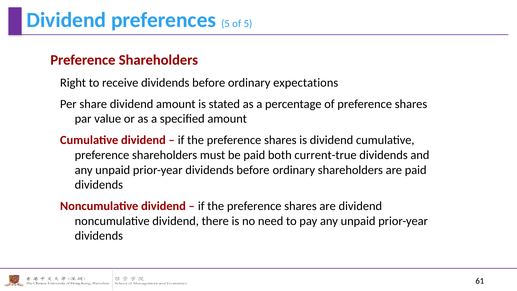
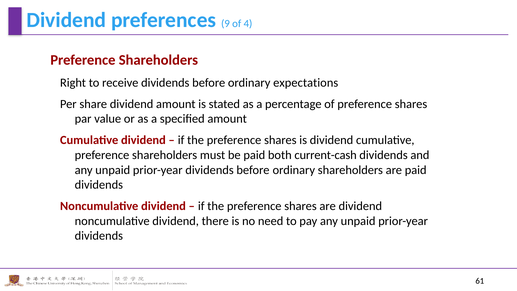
preferences 5: 5 -> 9 (225, 24)
of 5: 5 -> 4 (248, 24)
current-true: current-true -> current-cash (326, 155)
